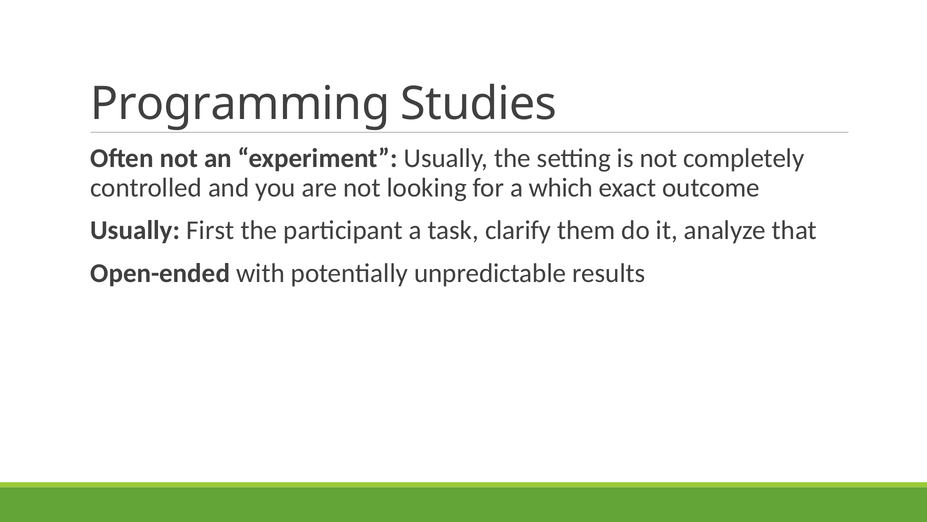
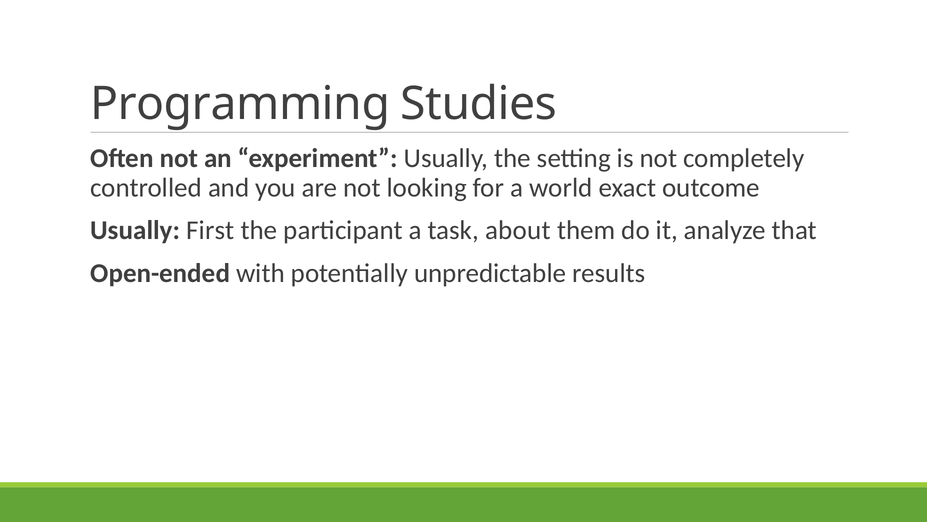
which: which -> world (561, 187)
clarify: clarify -> about (518, 230)
